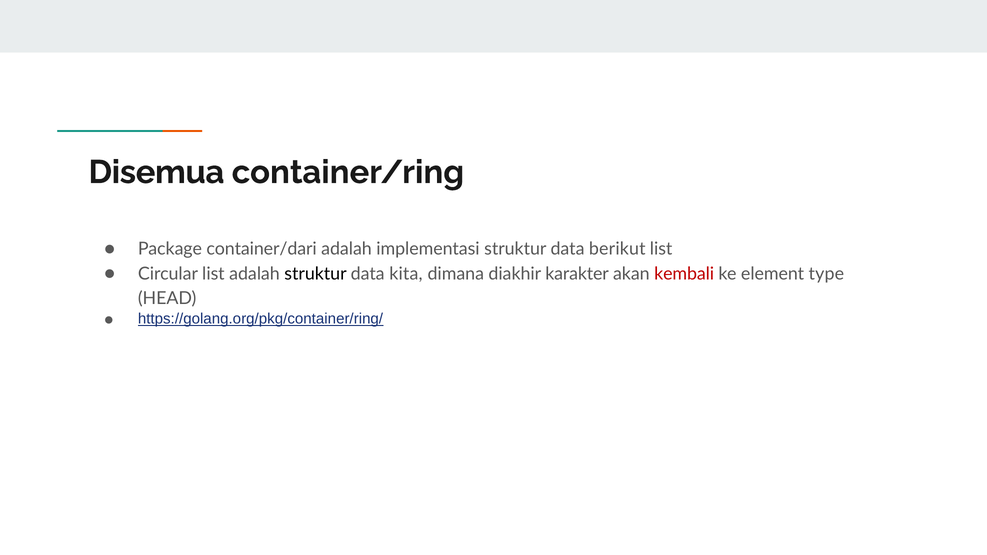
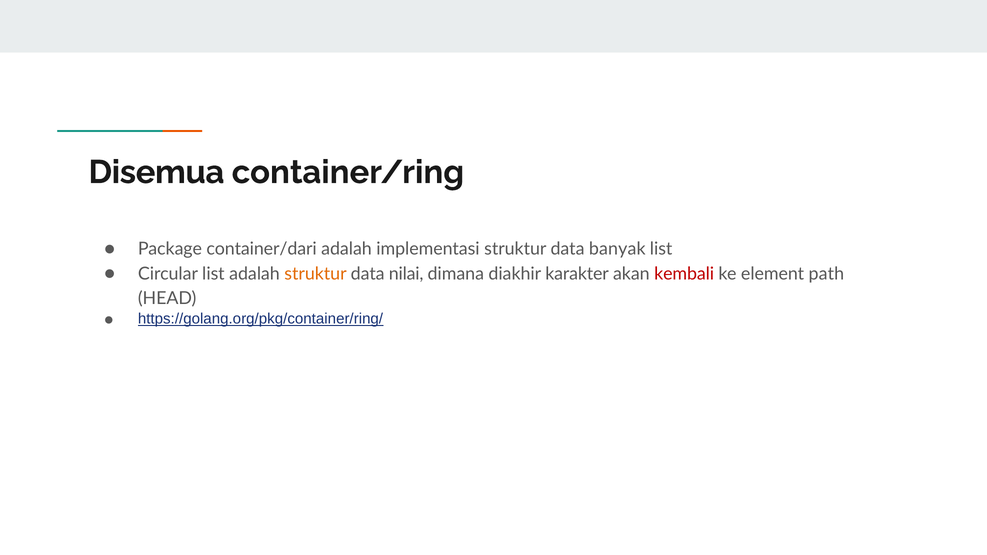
berikut: berikut -> banyak (617, 249)
struktur colour: black -> orange (315, 274)
kita: kita -> nilai (406, 274)
type: type -> path (826, 274)
